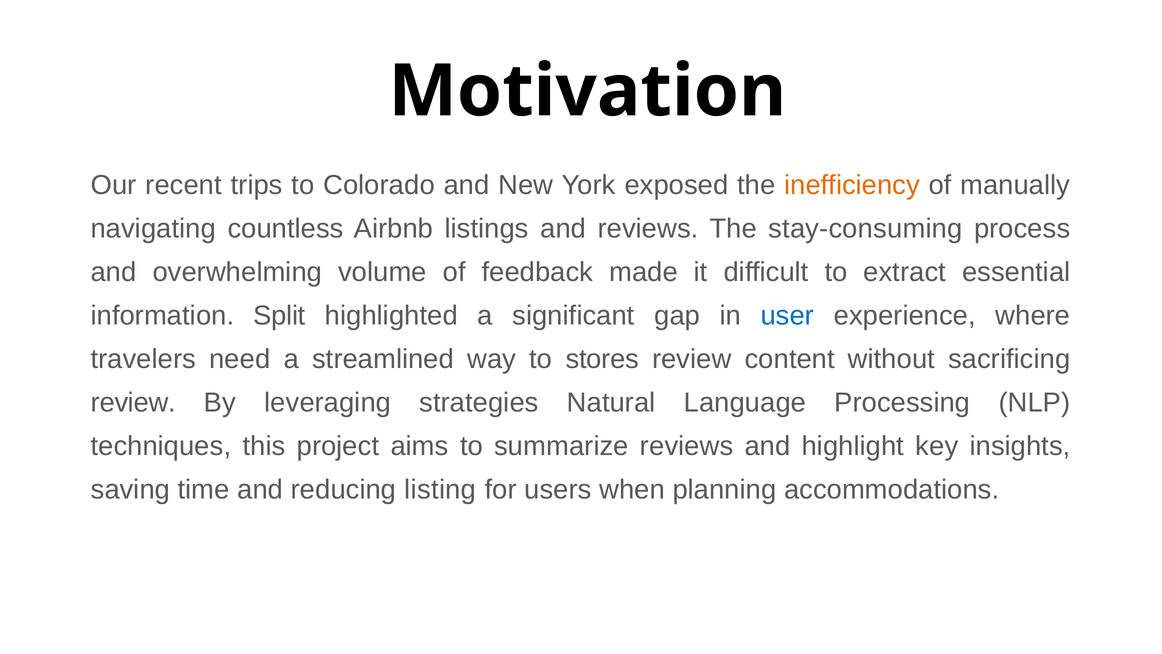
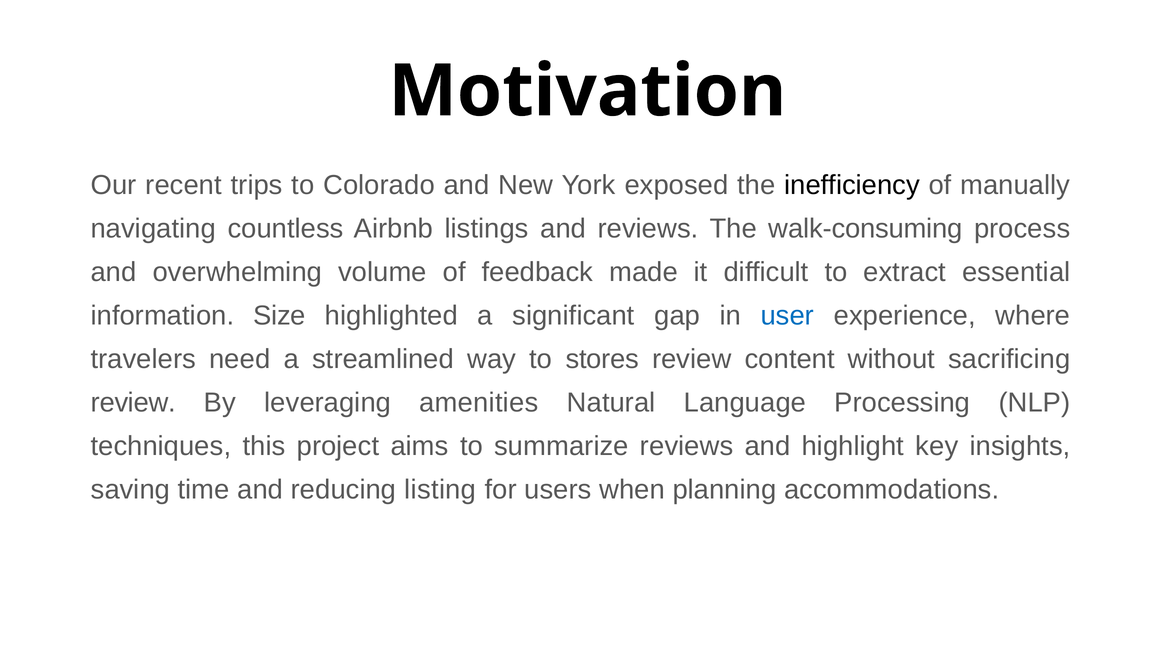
inefficiency colour: orange -> black (852, 185)
stay-consuming: stay-consuming -> walk-consuming (866, 228)
Split: Split -> Size (279, 315)
strategies: strategies -> amenities (479, 402)
